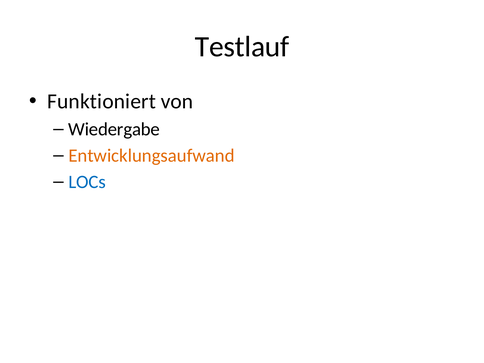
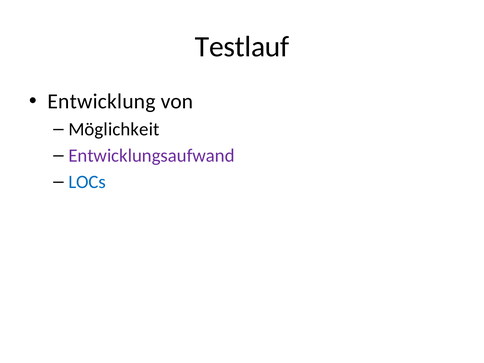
Funktioniert: Funktioniert -> Entwicklung (102, 102)
Wiedergabe: Wiedergabe -> Möglichkeit (114, 129)
Entwicklungsaufwand colour: orange -> purple (151, 156)
